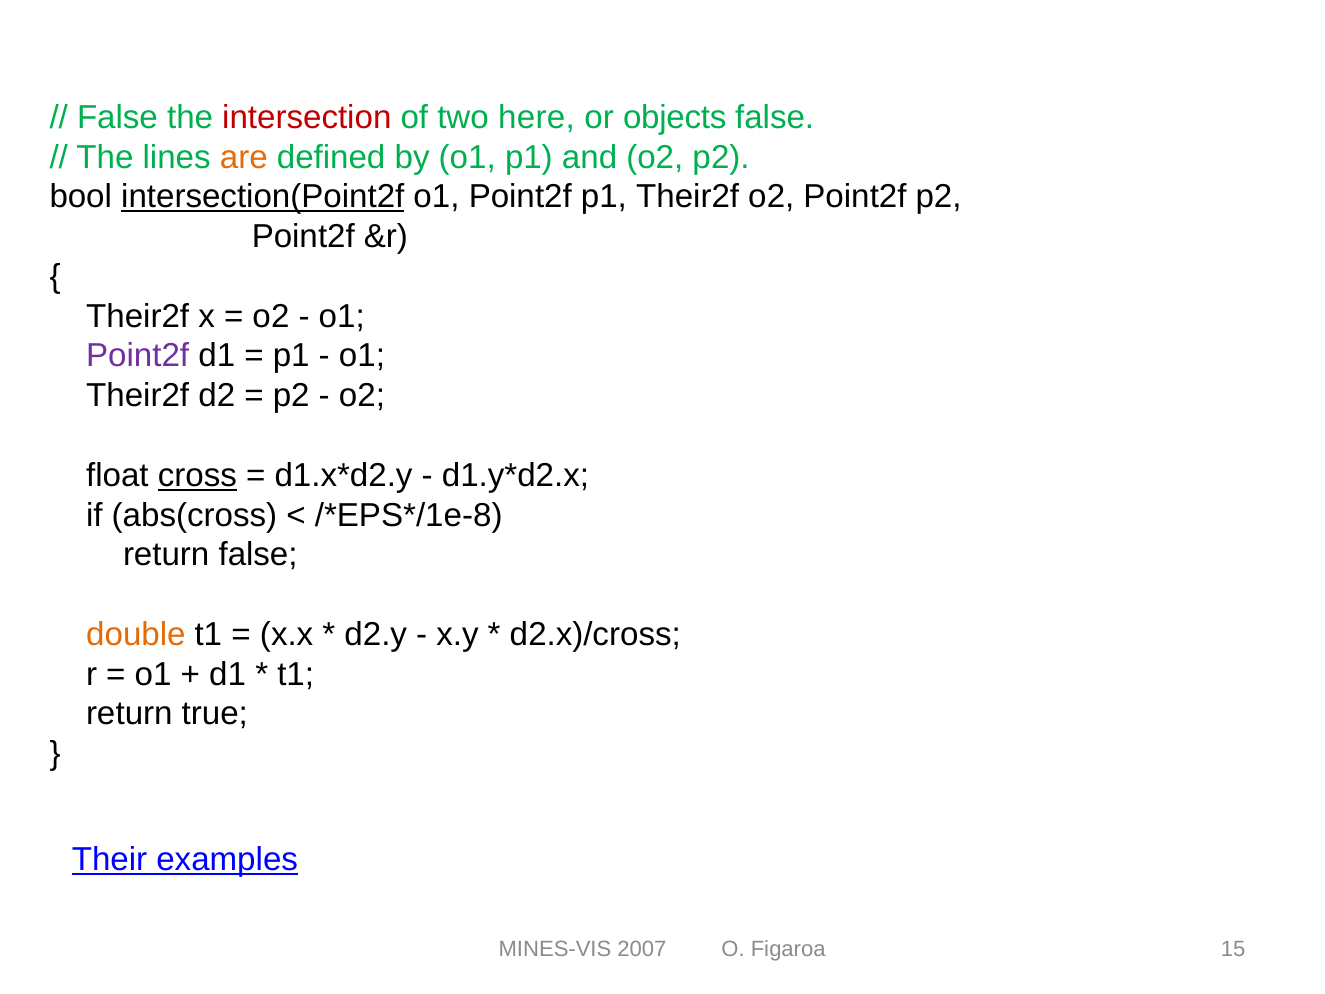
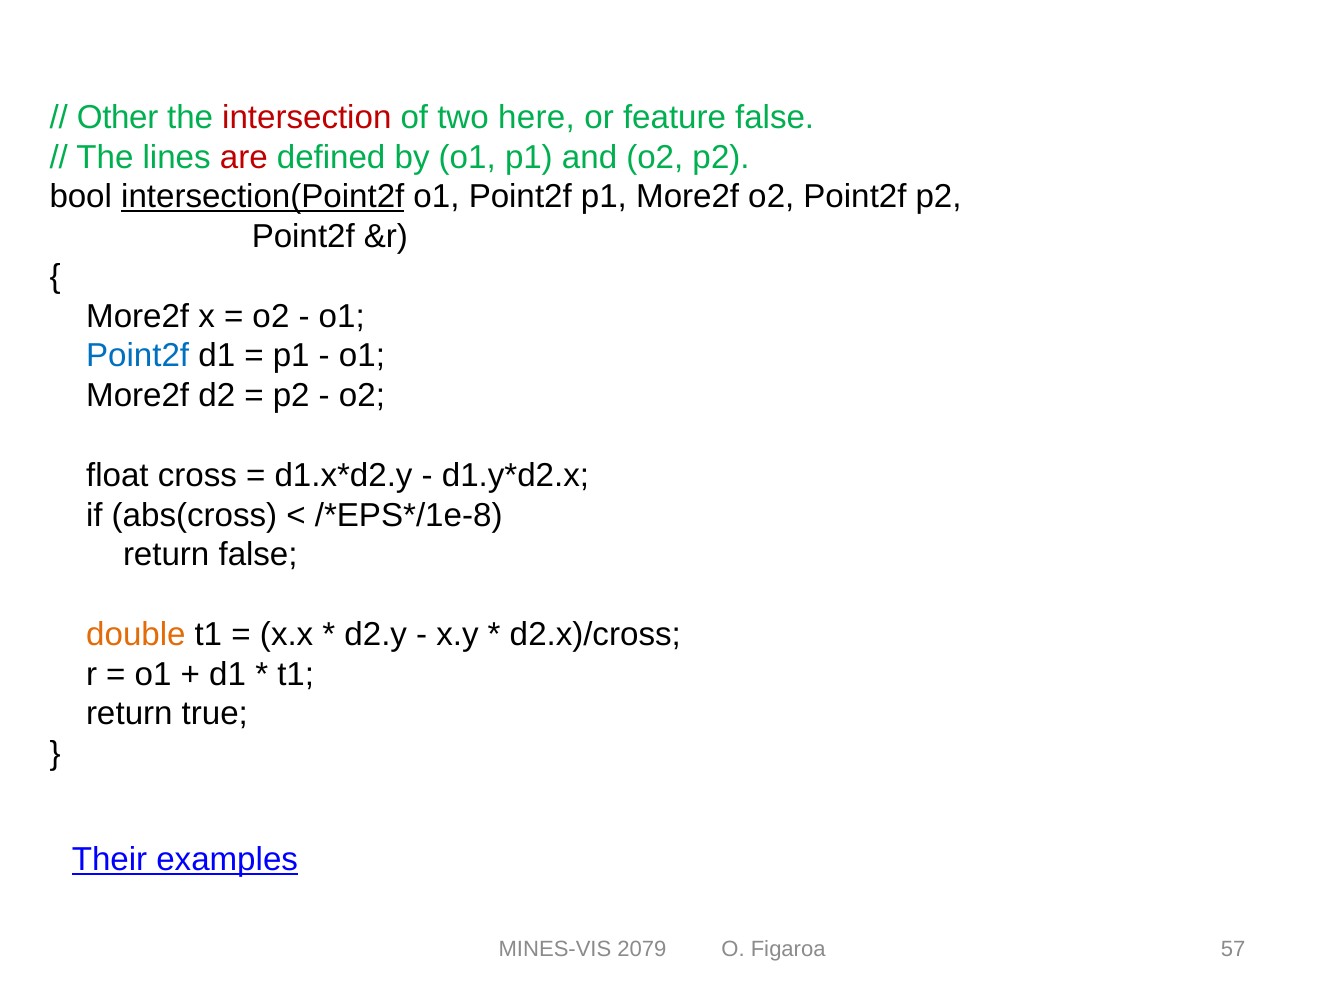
False: False -> Other (118, 117)
objects: objects -> feature (675, 117)
are colour: orange -> red (244, 157)
p1 Their2f: Their2f -> More2f (688, 197)
Their2f: Their2f -> More2f (138, 316)
Point2f colour: purple -> blue (138, 356)
Their2f: Their2f -> More2f (138, 396)
cross underline: present -> none (197, 475)
2007: 2007 -> 2079 (642, 949)
15: 15 -> 57 (1233, 949)
